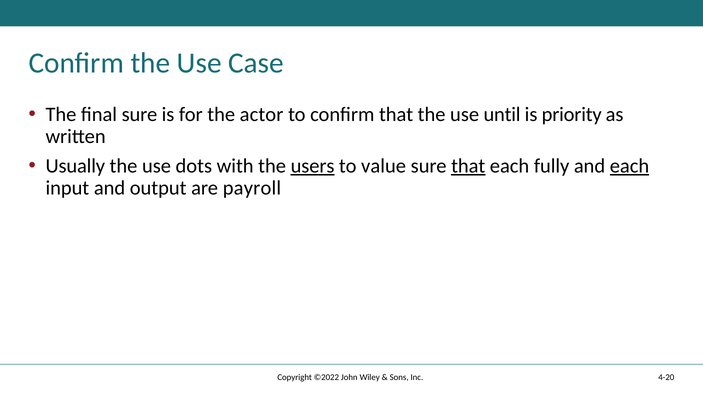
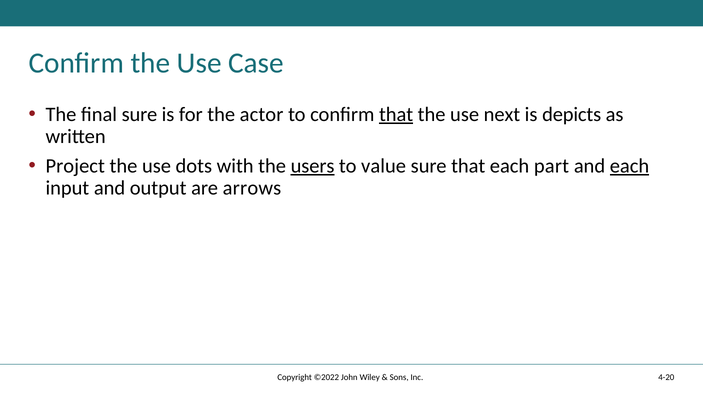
that underline: none -> present (396, 115)
until: until -> next (502, 115)
priority: priority -> depicts (572, 115)
Usually: Usually -> Project (75, 166)
that underline: present -> none (468, 166)
fully: fully -> part (551, 166)
payroll: payroll -> arrows (252, 188)
